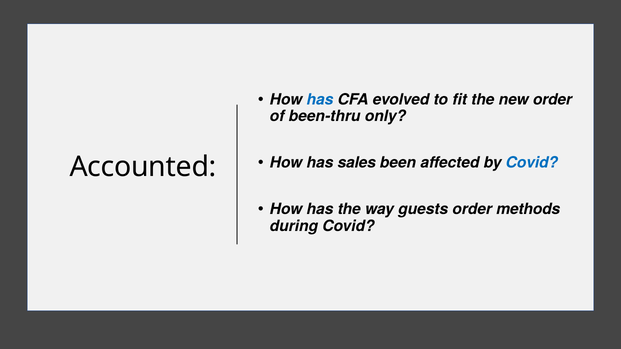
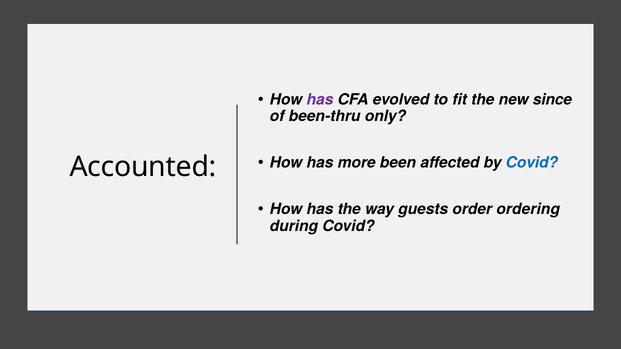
has colour: blue -> purple (320, 100)
new order: order -> since (552, 100)
sales: sales -> more (357, 163)
methods: methods -> ordering (528, 209)
